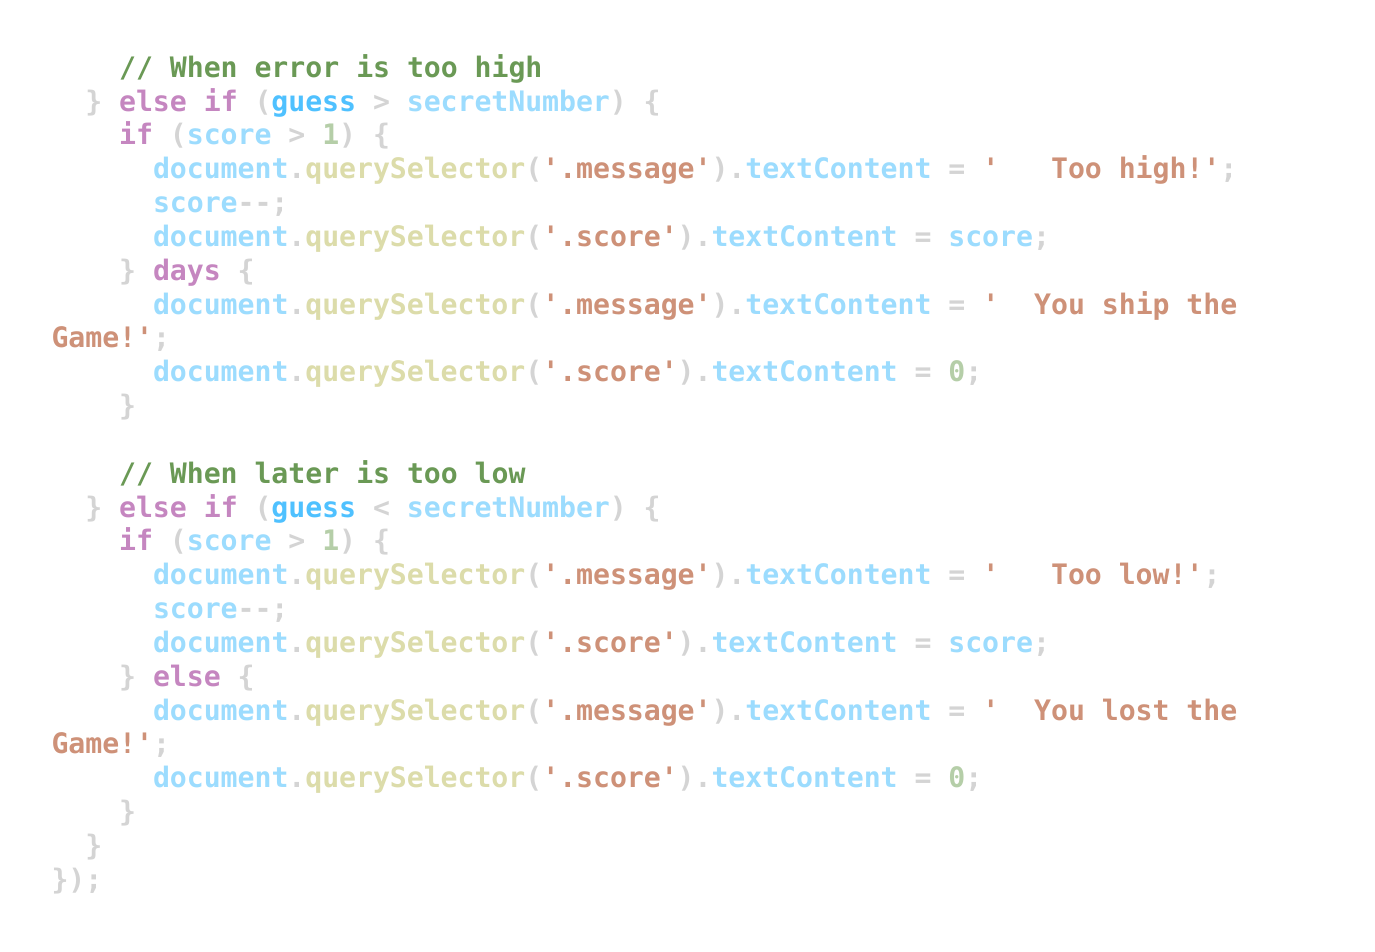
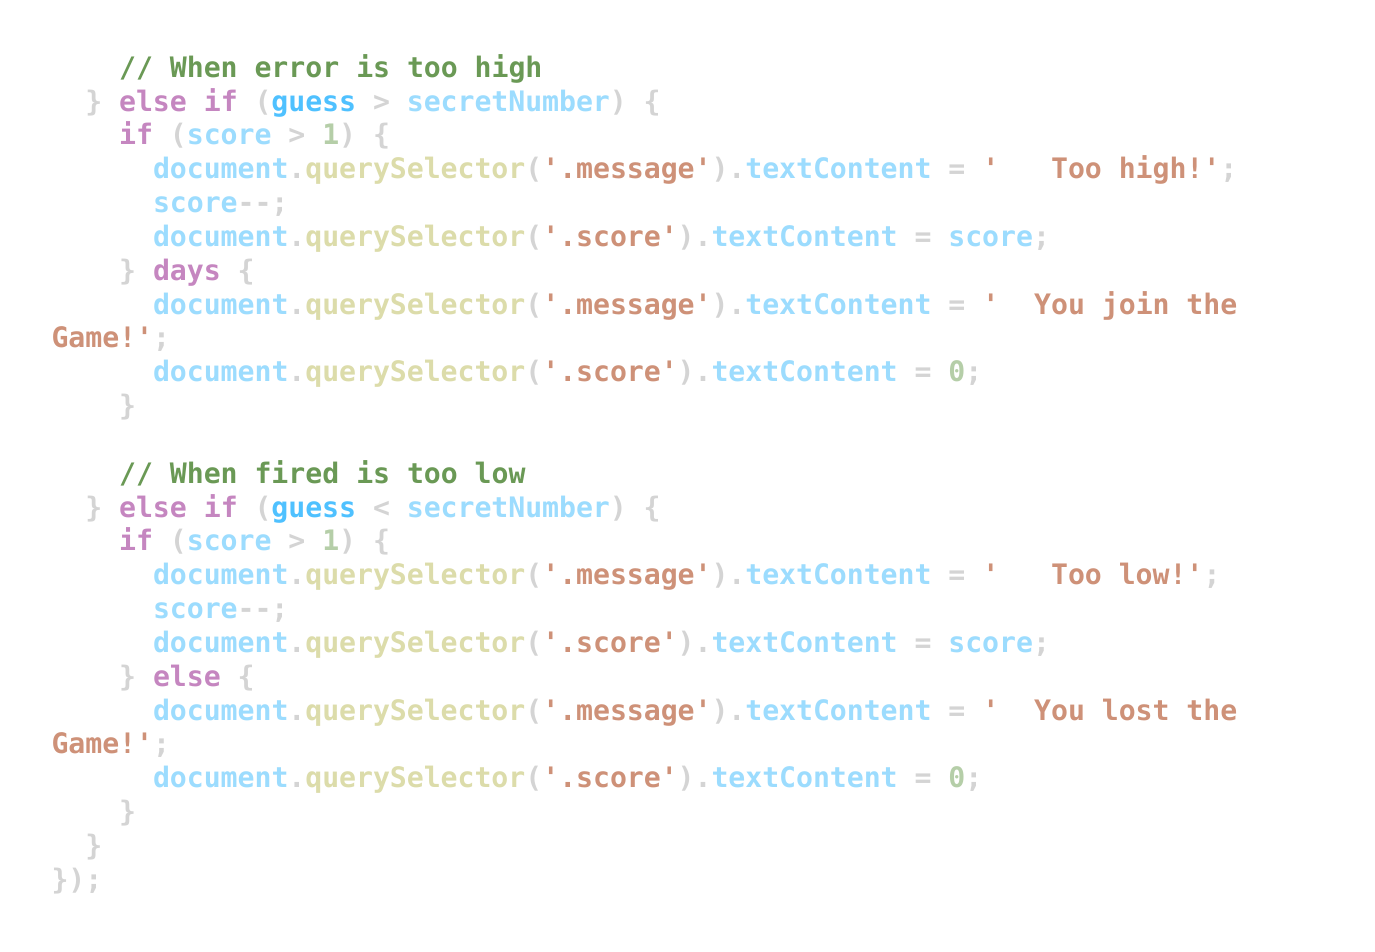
ship: ship -> join (1136, 305)
later: later -> fired (297, 474)
